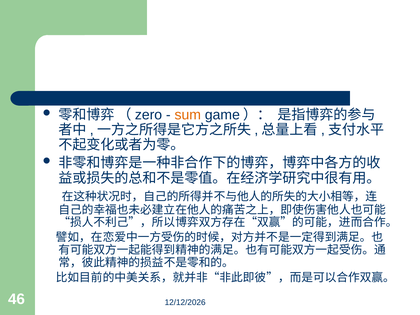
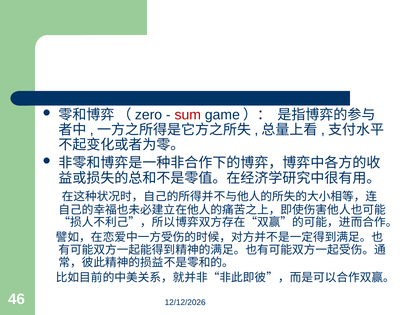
sum colour: orange -> red (188, 115)
